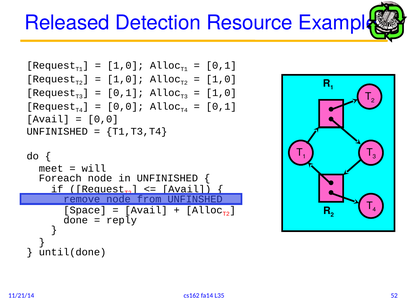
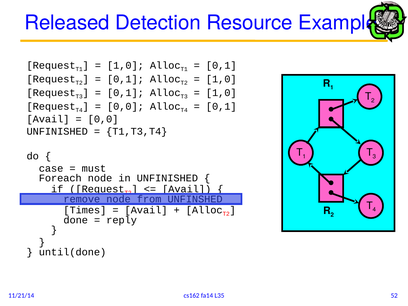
1,0: 1,0 -> 0,1 (125, 79)
meet: meet -> case (51, 168)
will: will -> must (94, 168)
Space: Space -> Times (85, 210)
